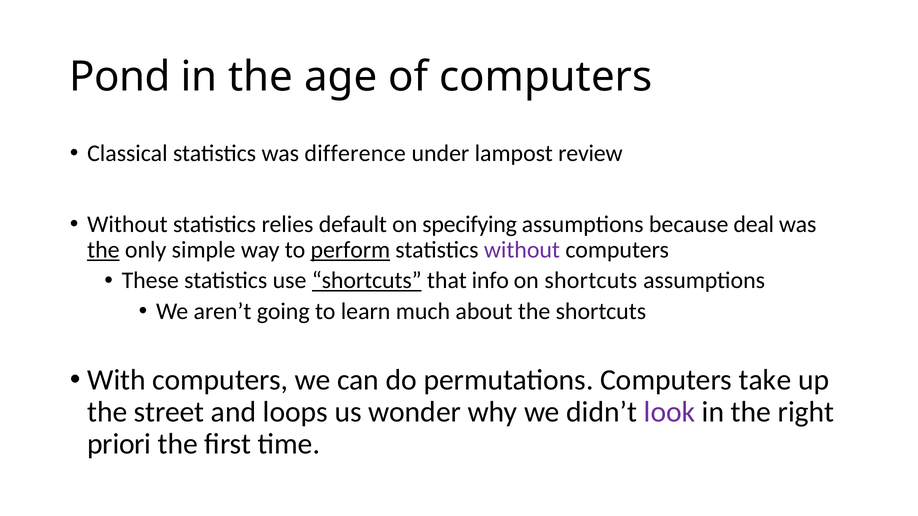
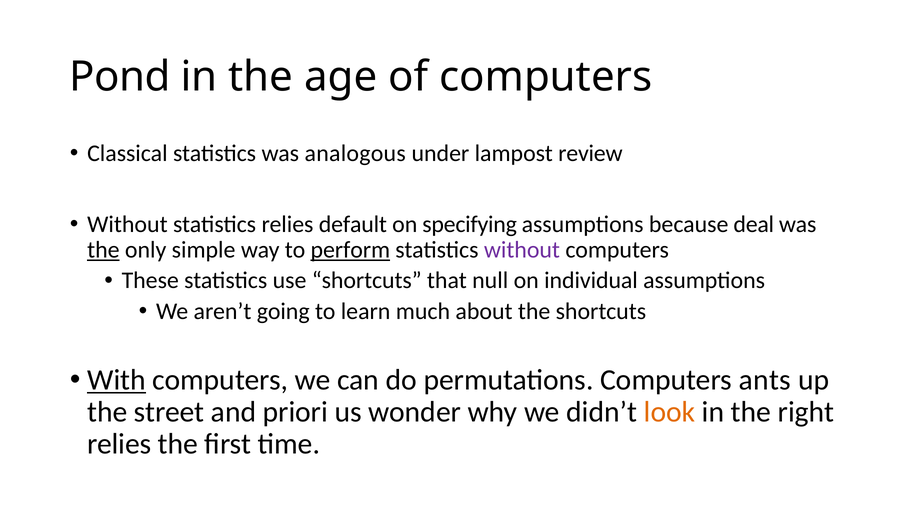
difference: difference -> analogous (355, 154)
shortcuts underline: present -> none (367, 281)
info: info -> null (490, 281)
on shortcuts: shortcuts -> individual (591, 281)
With underline: none -> present (117, 380)
take: take -> ants (765, 380)
loops: loops -> priori (295, 412)
look colour: purple -> orange (669, 412)
priori: priori -> relies (119, 444)
